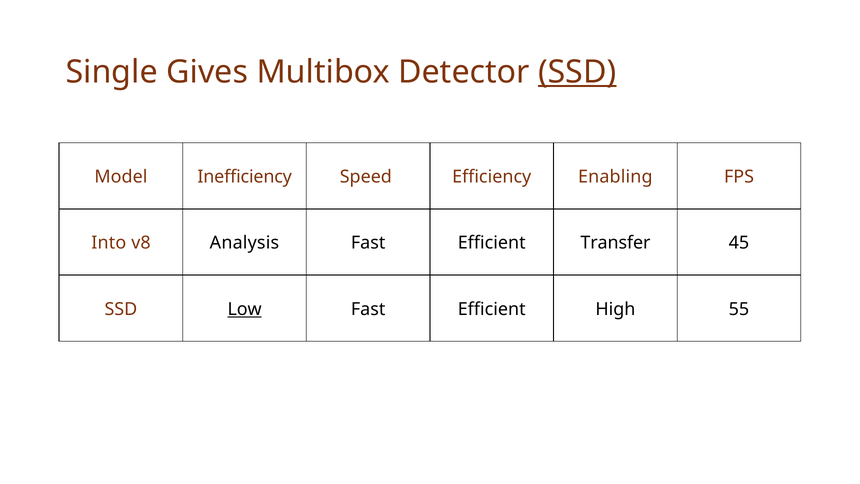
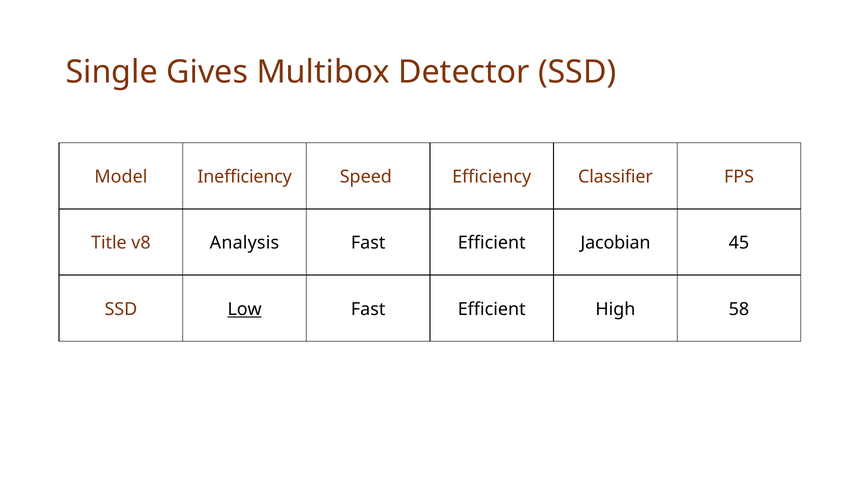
SSD underline: present -> none (577, 72)
Enabling: Enabling -> Classifier (615, 177)
Into: Into -> Title (109, 243)
Transfer: Transfer -> Jacobian (615, 243)
55: 55 -> 58 (739, 309)
